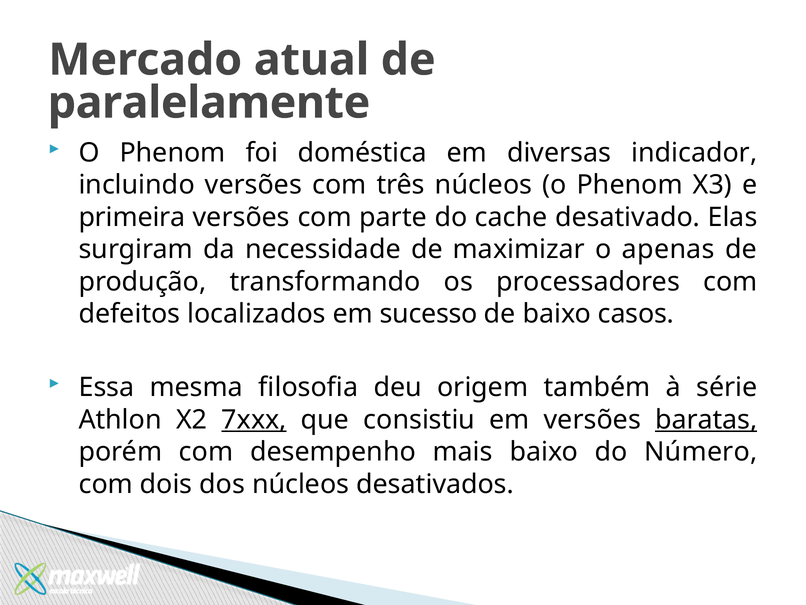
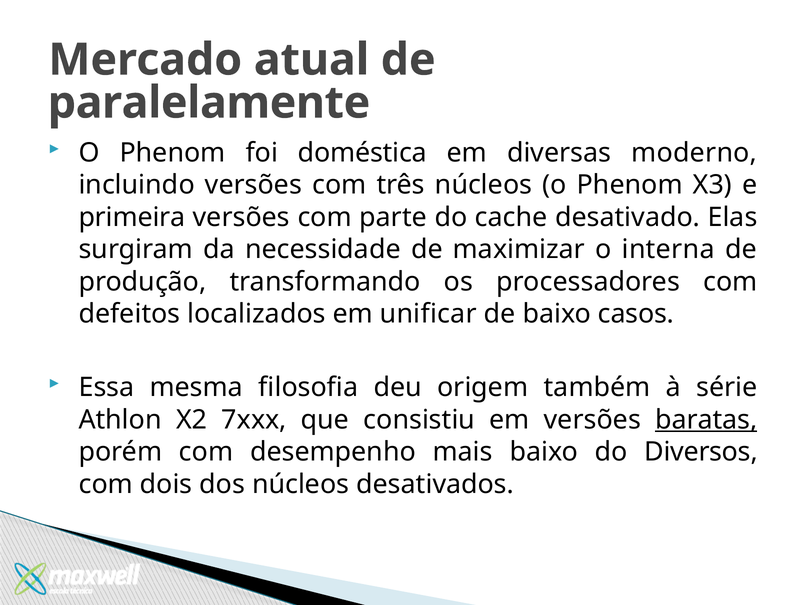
indicador: indicador -> moderno (694, 153)
apenas: apenas -> interna (668, 249)
sucesso: sucesso -> unificar (428, 314)
7xxx underline: present -> none (254, 419)
Número: Número -> Diversos (701, 452)
